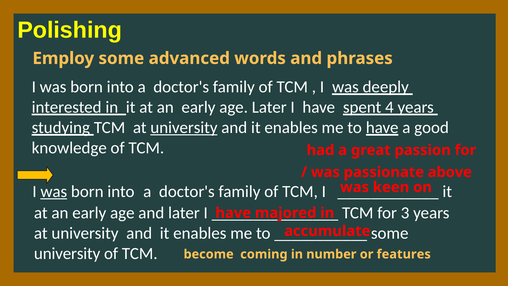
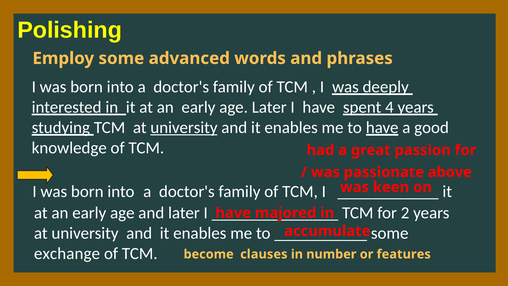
was underline: present -> none (54, 192)
3: 3 -> 2 (405, 213)
university: university -> exchange (67, 253)
coming: coming -> clauses (264, 254)
